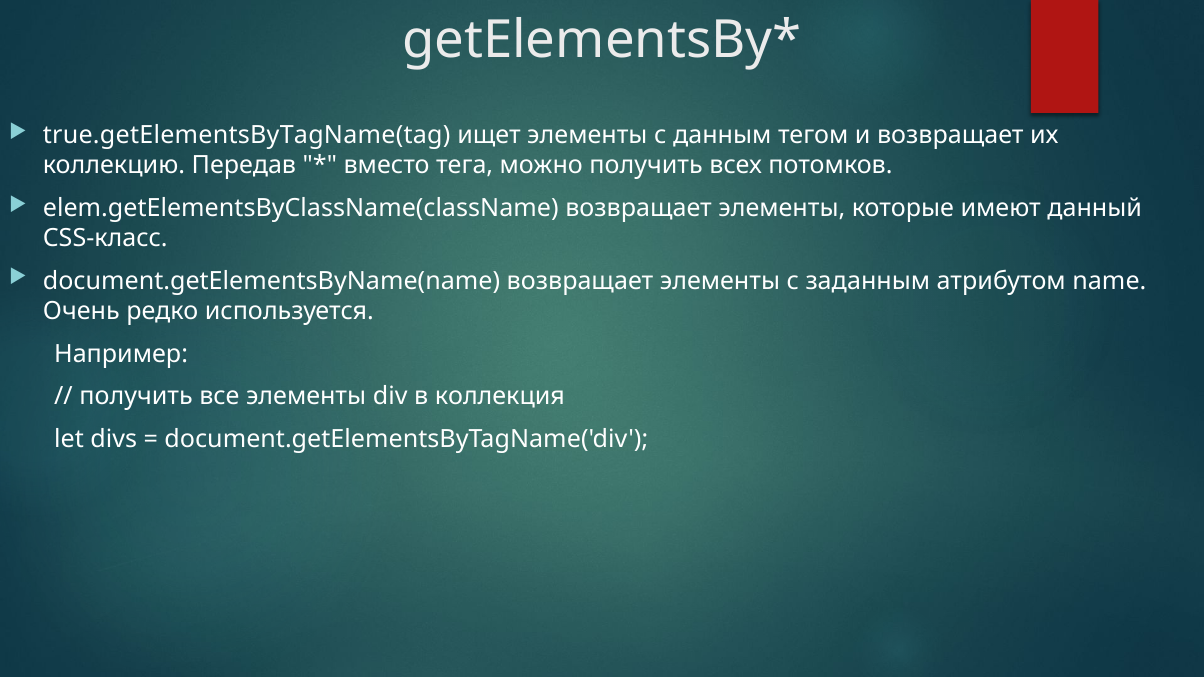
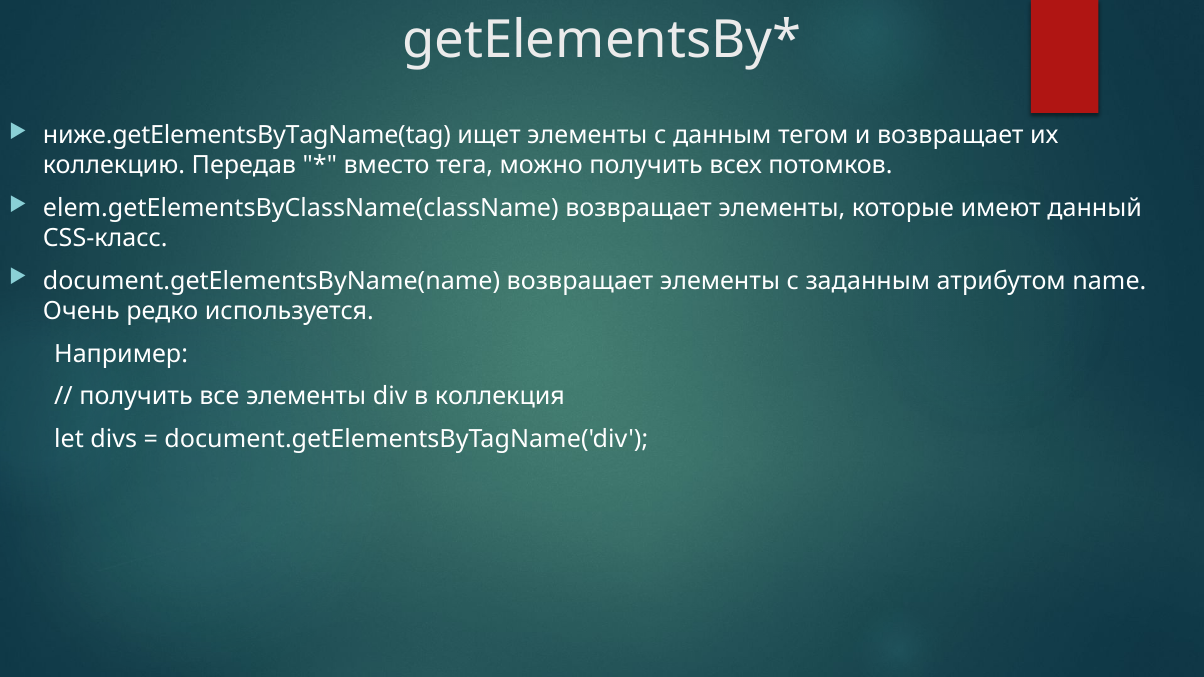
true.getElementsByTagName(tag: true.getElementsByTagName(tag -> ниже.getElementsByTagName(tag (247, 136)
